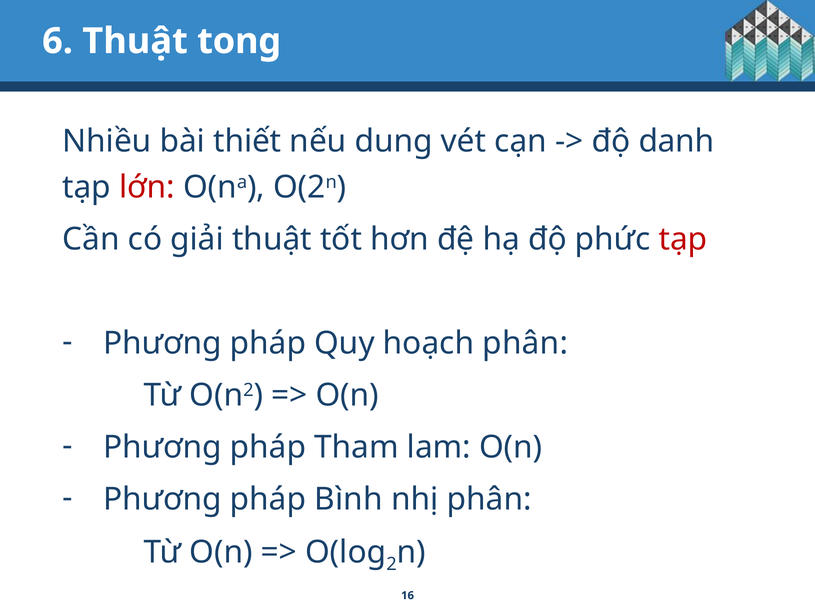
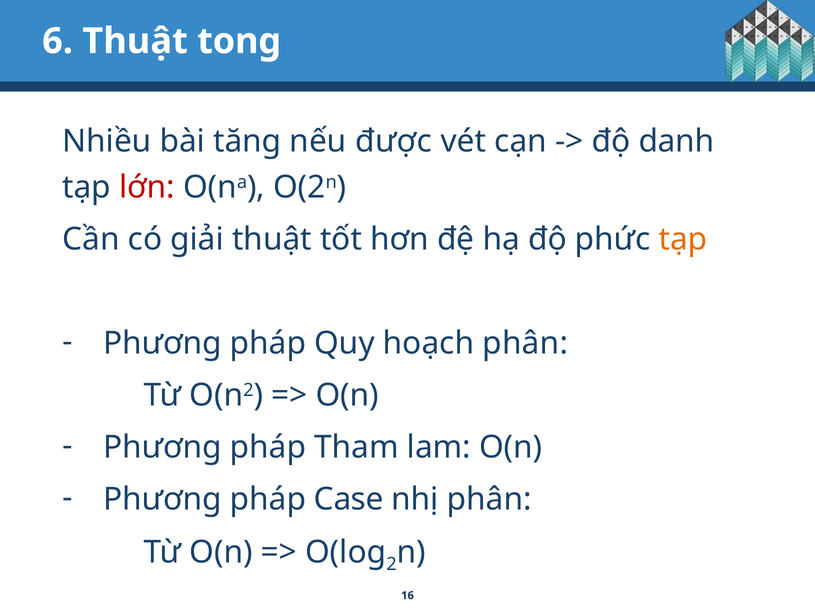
thiết: thiết -> tăng (247, 142)
dung: dung -> được (394, 142)
tạp colour: red -> orange (683, 239)
Bình: Bình -> Case (349, 499)
